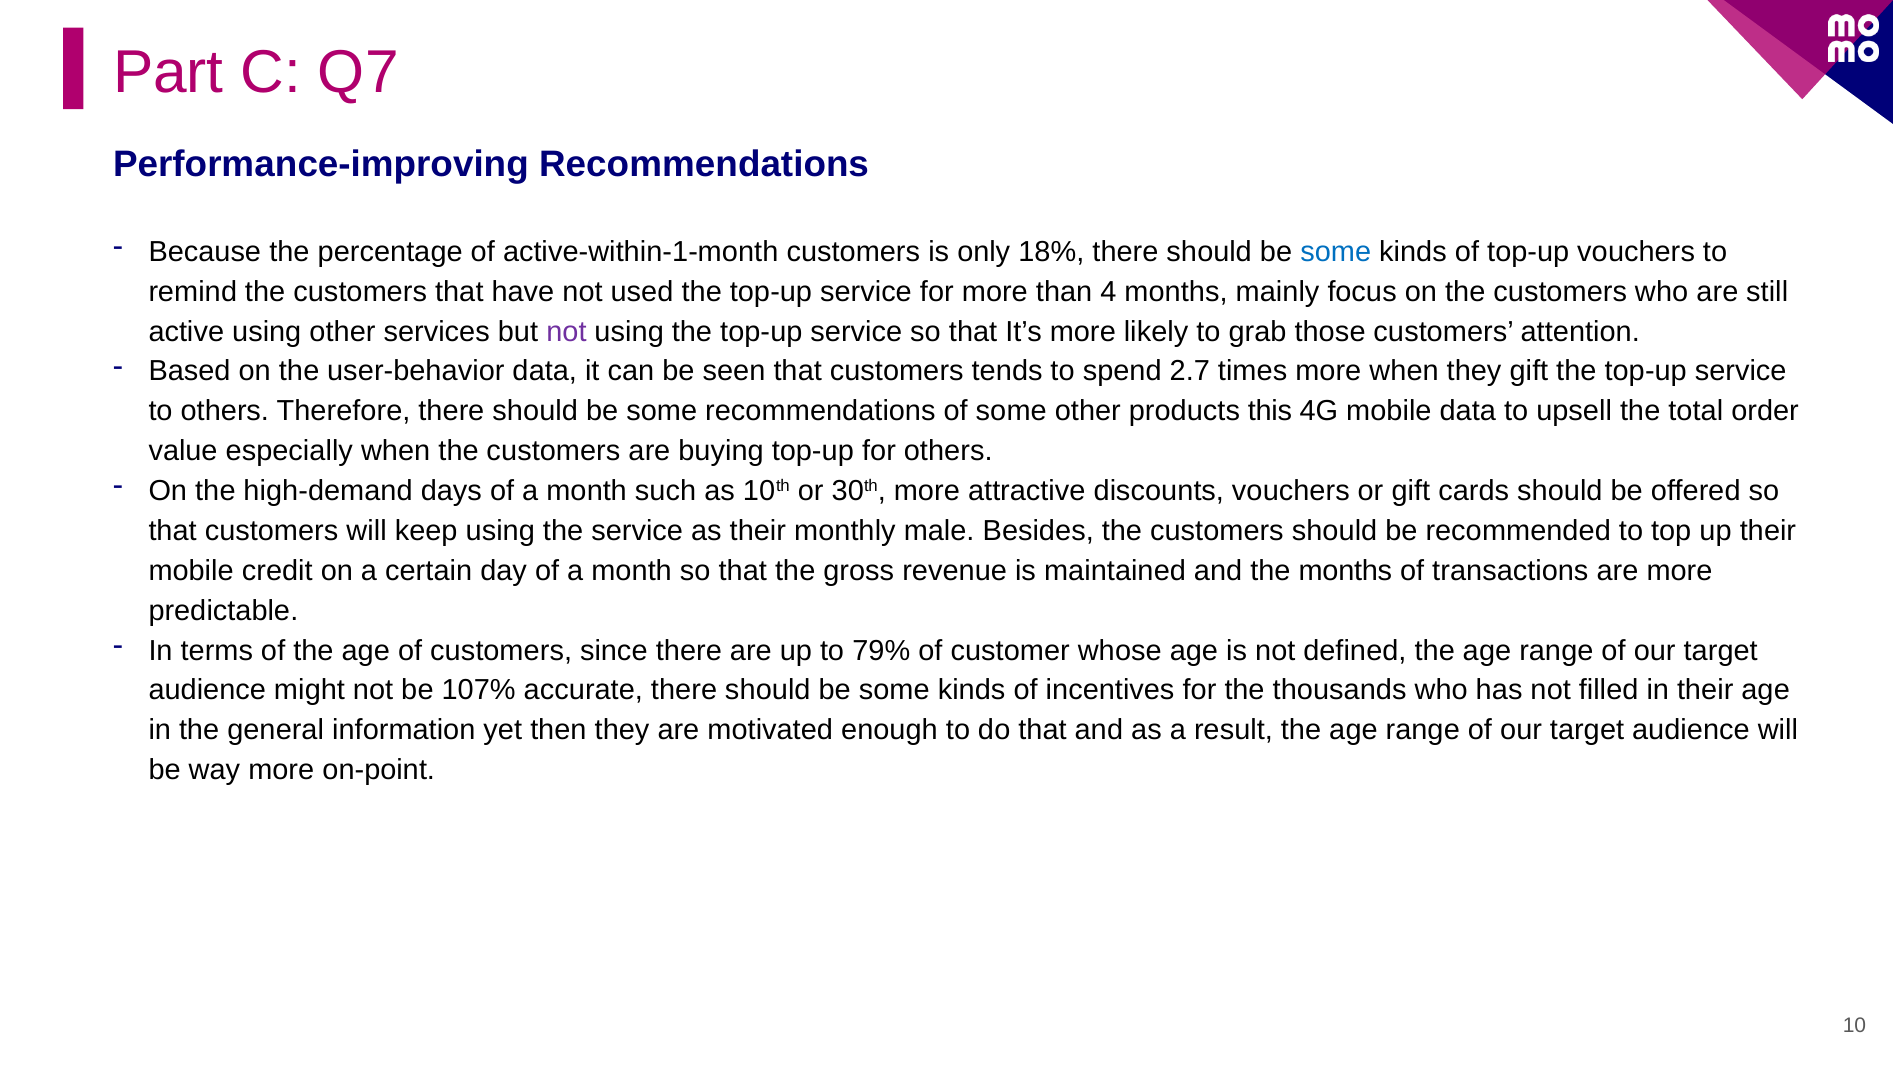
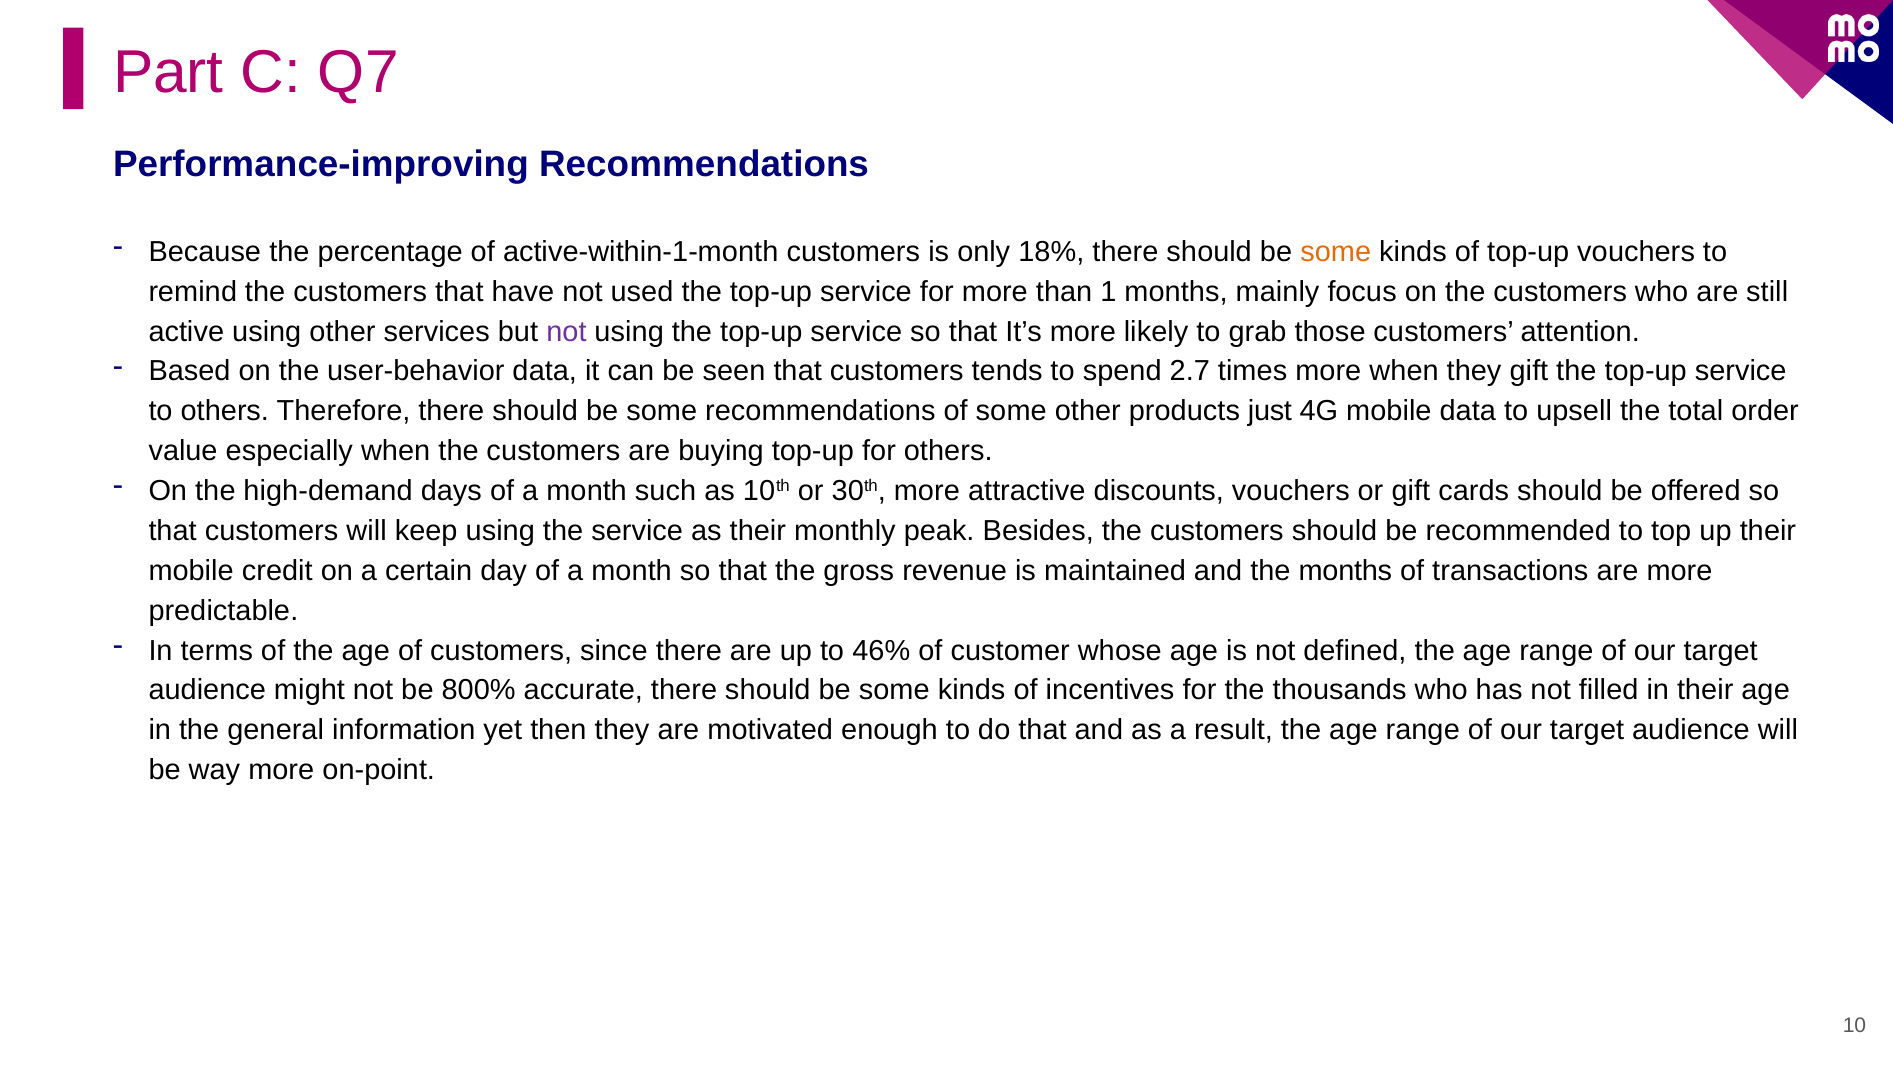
some colour: blue -> orange (1336, 252)
4: 4 -> 1 (1108, 292)
this: this -> just (1270, 411)
male: male -> peak (939, 531)
79%: 79% -> 46% (881, 650)
107%: 107% -> 800% (479, 690)
